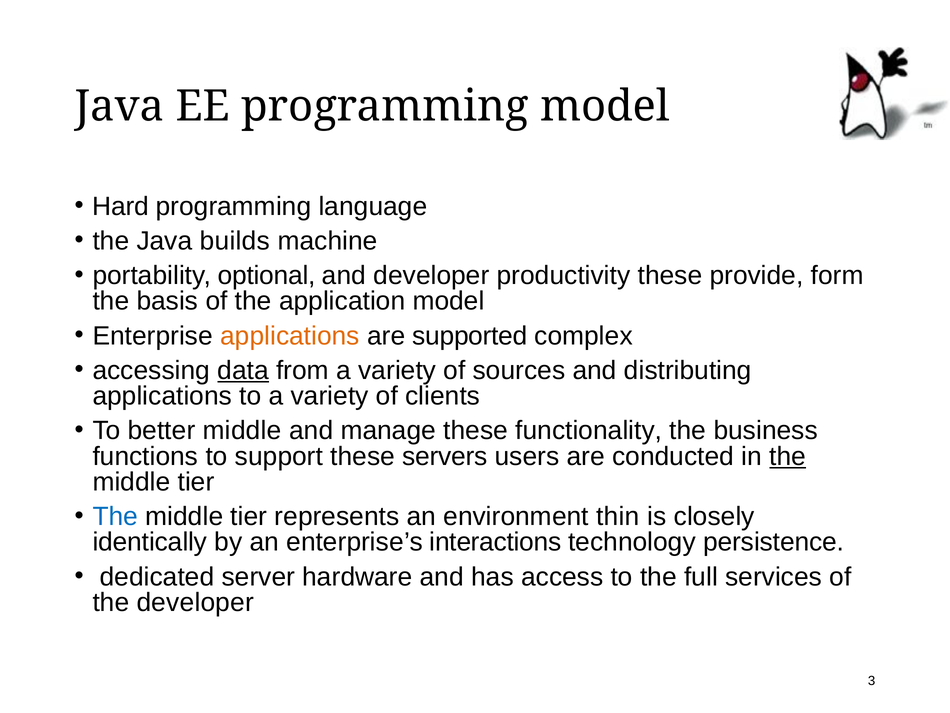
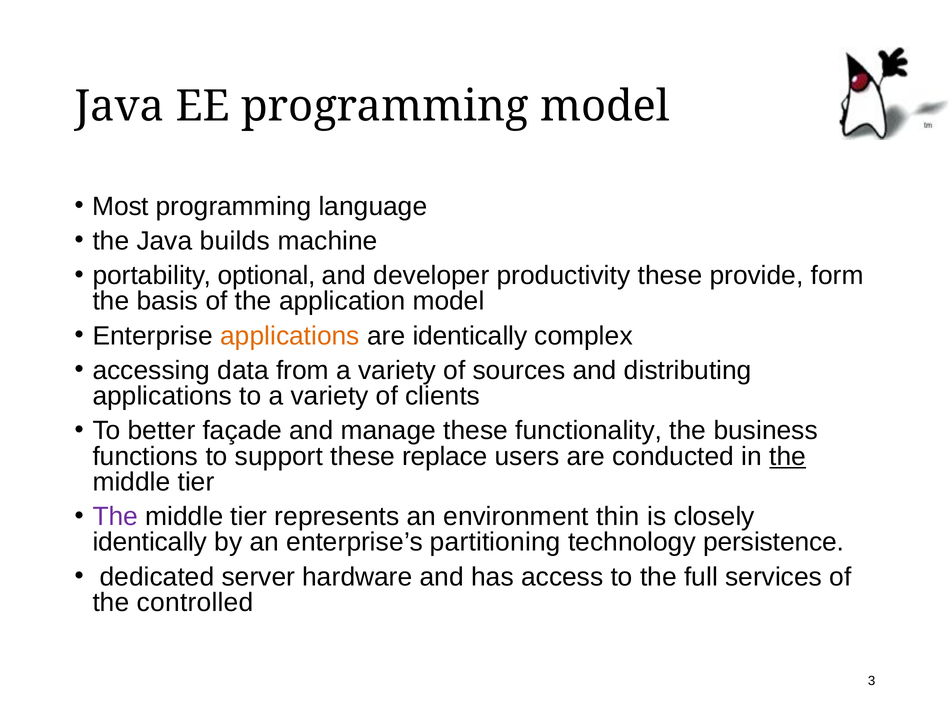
Hard: Hard -> Most (121, 206)
are supported: supported -> identically (470, 336)
data underline: present -> none (243, 370)
better middle: middle -> façade (242, 430)
servers: servers -> replace (445, 456)
The colour: blue -> purple (115, 516)
interactions: interactions -> partitioning (495, 542)
the developer: developer -> controlled (195, 602)
